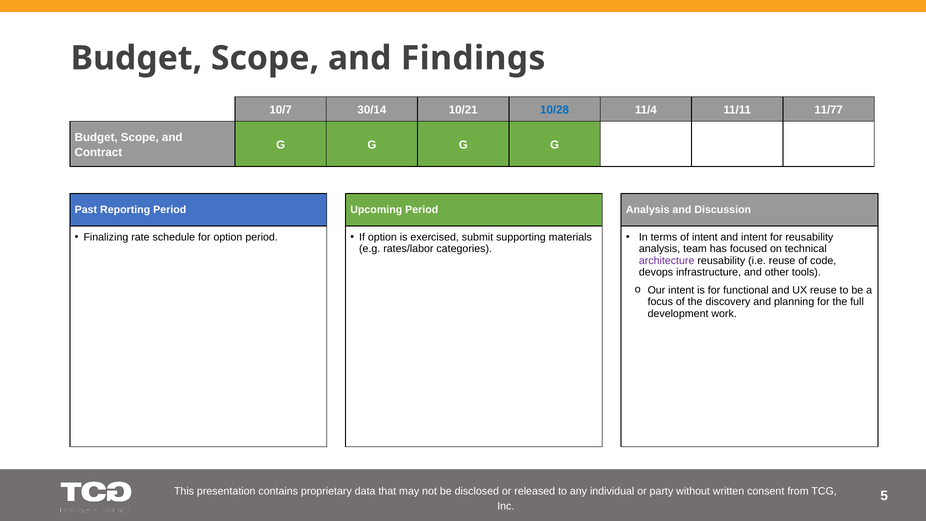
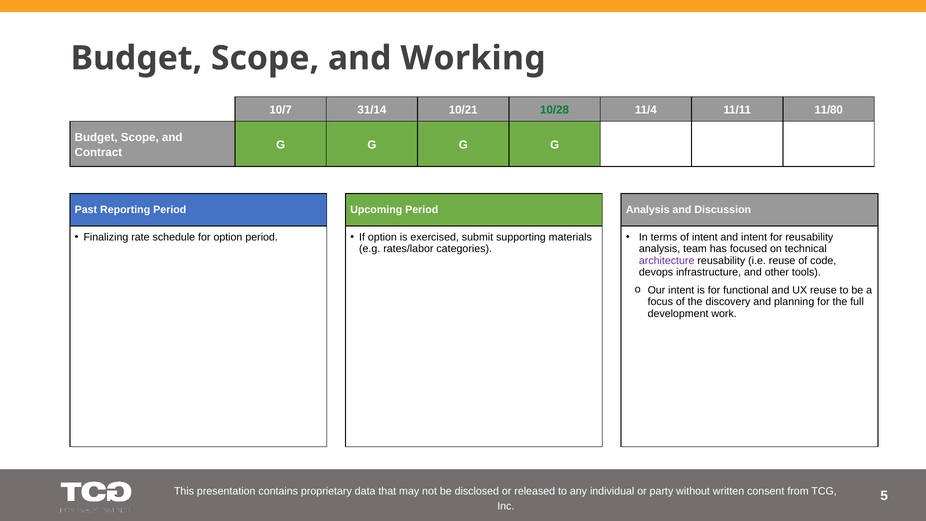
Findings: Findings -> Working (473, 58)
30/14: 30/14 -> 31/14 (372, 110)
10/28 colour: blue -> green (555, 110)
11/77: 11/77 -> 11/80 (829, 110)
